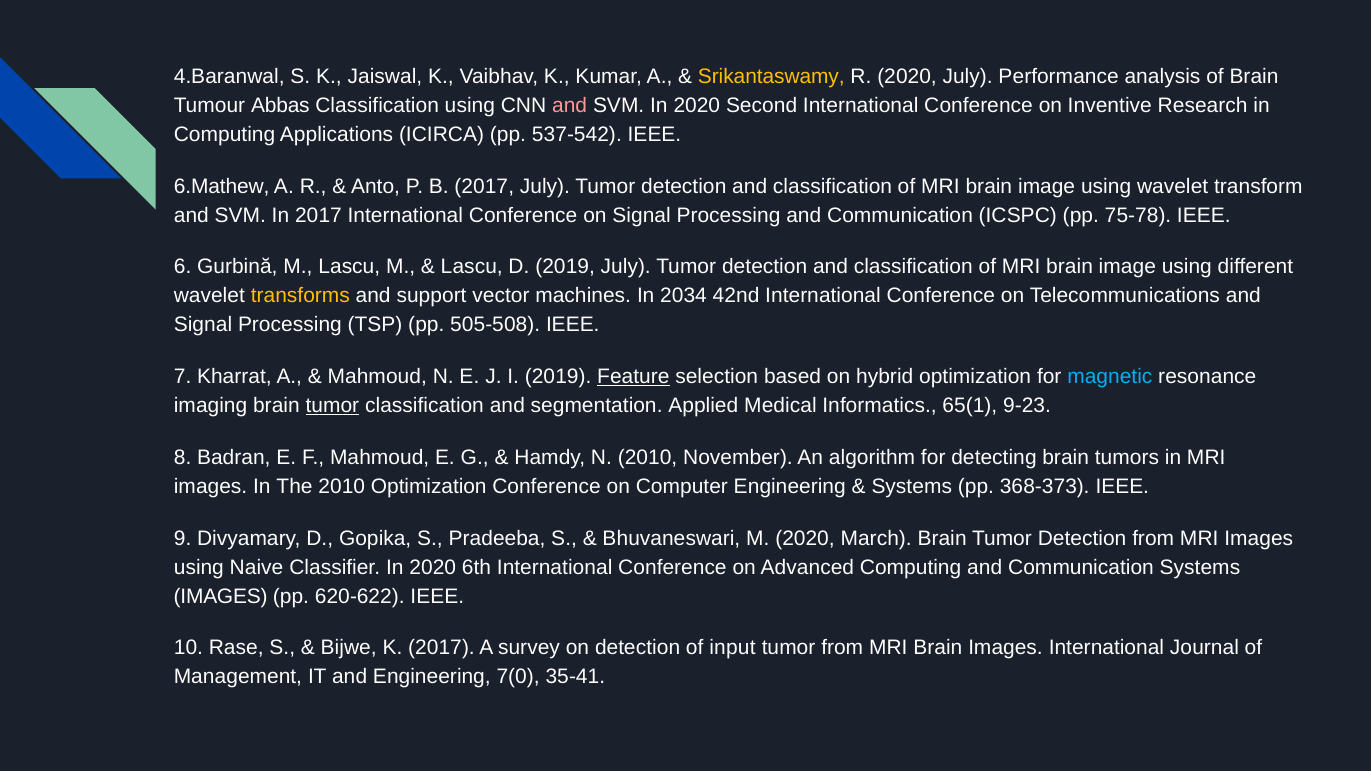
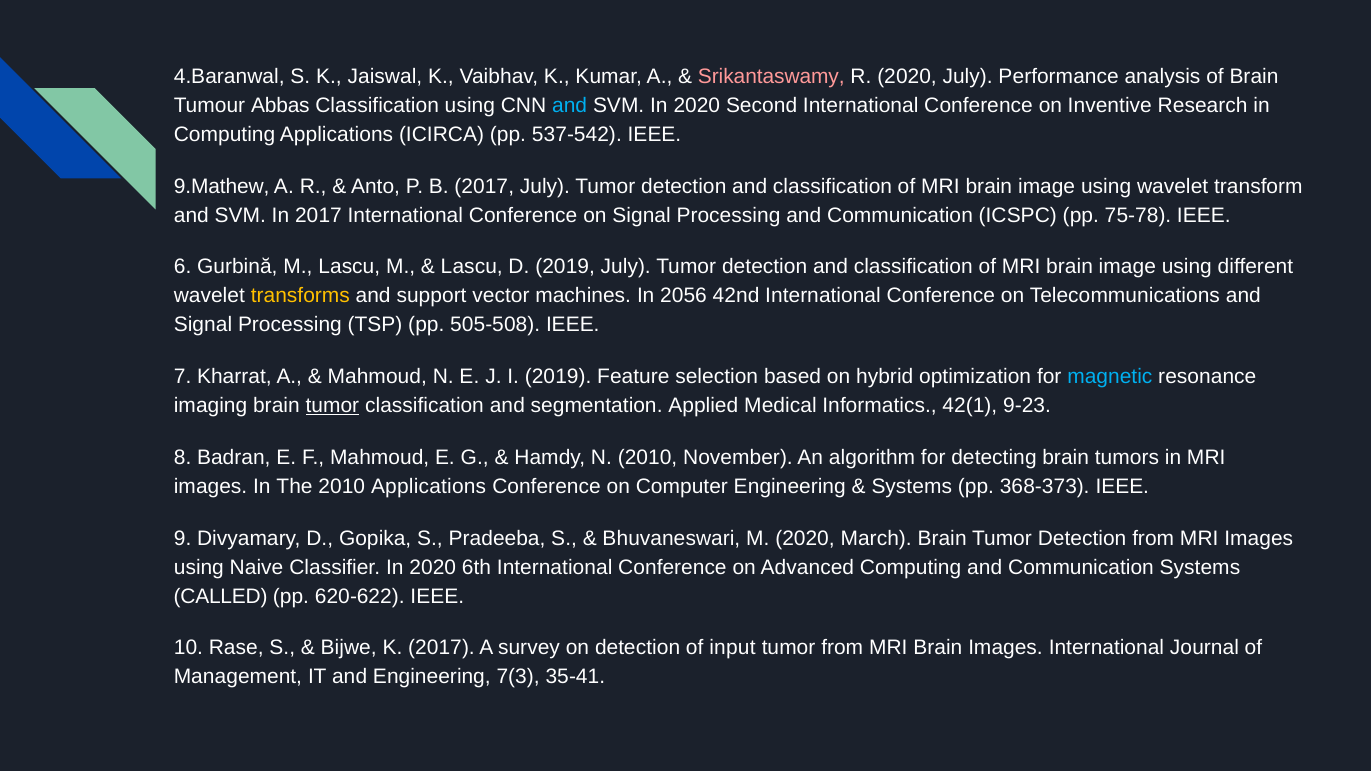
Srikantaswamy colour: yellow -> pink (771, 76)
and colour: pink -> light blue (570, 105)
6.Mathew: 6.Mathew -> 9.Mathew (222, 186)
2034: 2034 -> 2056 (684, 296)
Feature underline: present -> none (633, 377)
65(1: 65(1 -> 42(1 (970, 406)
2010 Optimization: Optimization -> Applications (429, 487)
IMAGES: IMAGES -> CALLED (221, 596)
7(0: 7(0 -> 7(3 (518, 677)
